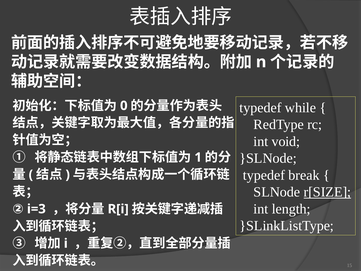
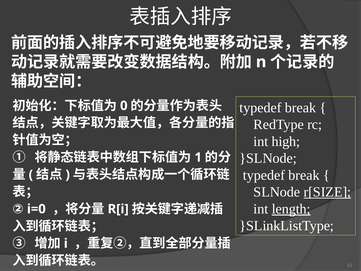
while: while -> break (300, 108)
void: void -> high (286, 141)
length underline: none -> present (291, 209)
i=3: i=3 -> i=0 (36, 209)
